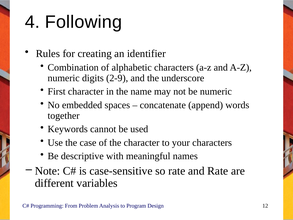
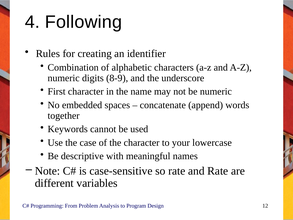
2-9: 2-9 -> 8-9 (117, 78)
your characters: characters -> lowercase (212, 142)
